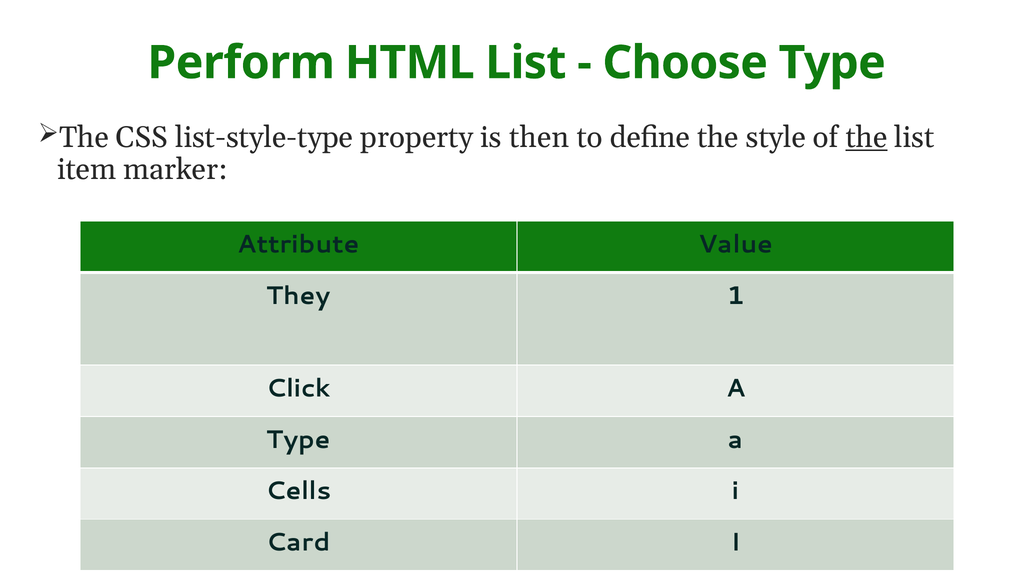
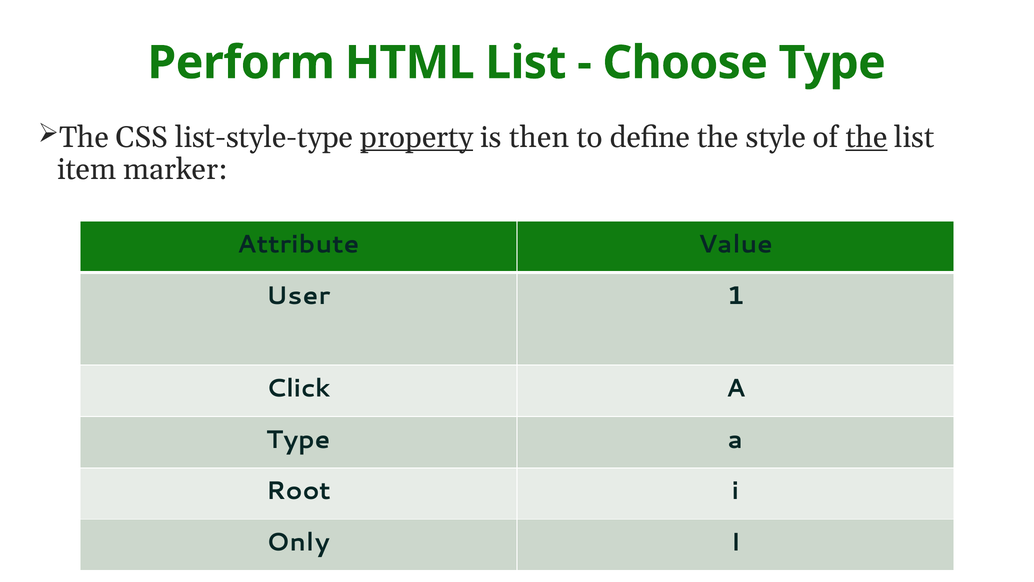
property underline: none -> present (417, 137)
They: They -> User (298, 296)
Cells: Cells -> Root (299, 491)
Card: Card -> Only (298, 542)
